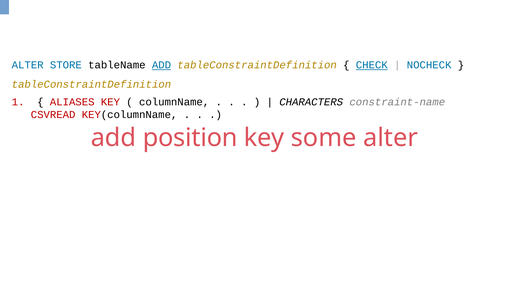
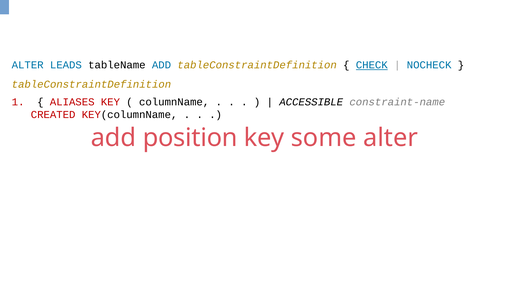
STORE: STORE -> LEADS (66, 65)
ADD underline: present -> none (162, 65)
CHARACTERS: CHARACTERS -> ACCESSIBLE (311, 102)
CSVREAD: CSVREAD -> CREATED (53, 115)
